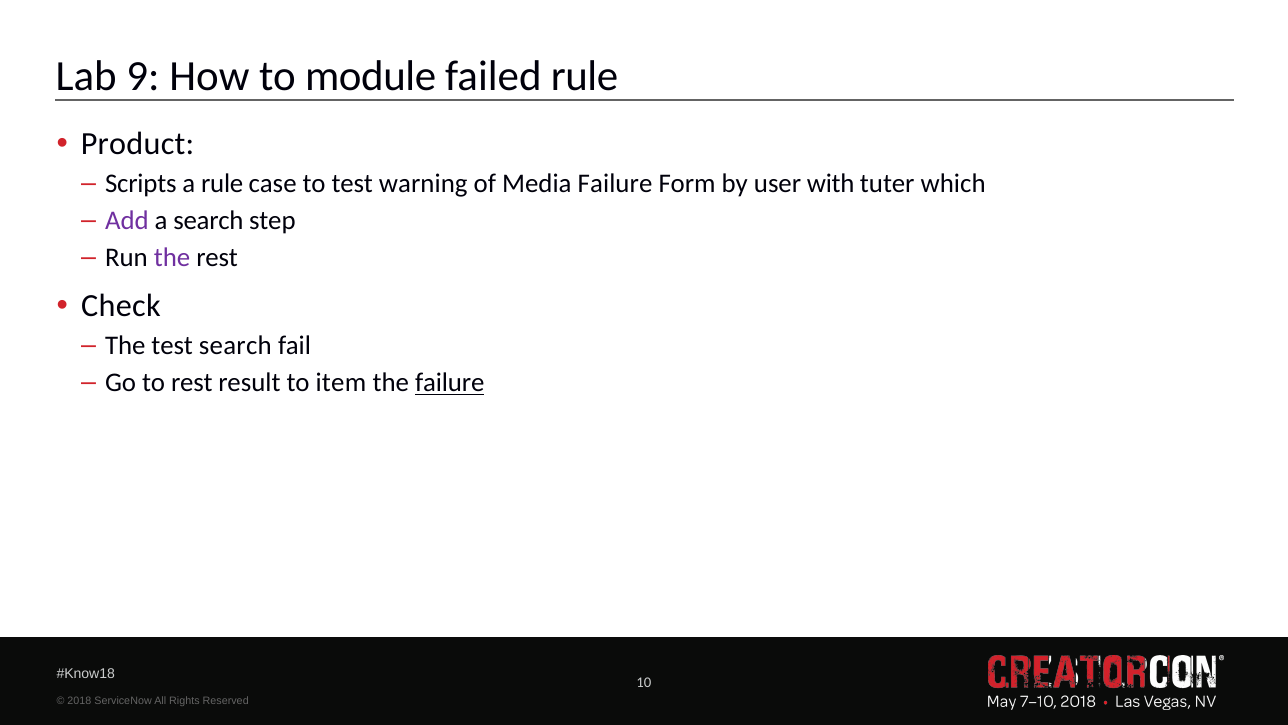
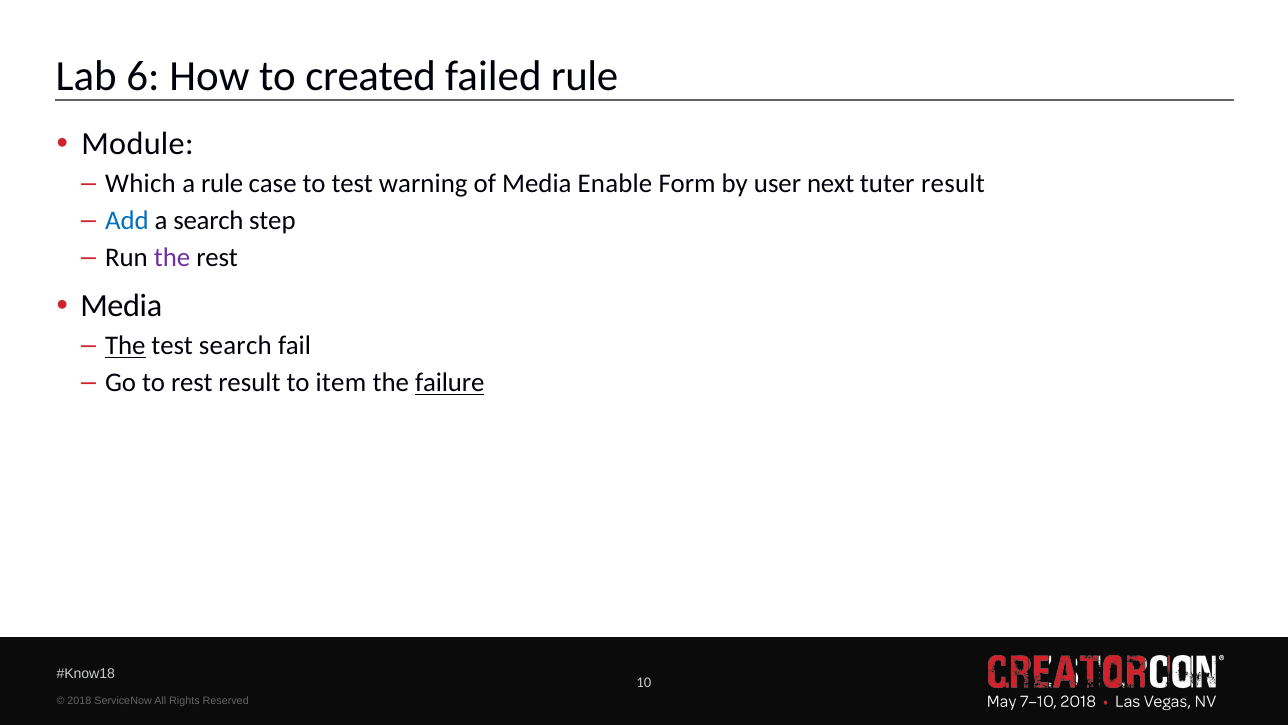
9: 9 -> 6 (143, 76)
module: module -> created (371, 76)
Product: Product -> Module (138, 144)
Scripts: Scripts -> Which (141, 184)
Media Failure: Failure -> Enable (615, 184)
with: with -> next (831, 184)
tuter which: which -> result (953, 184)
Add colour: purple -> blue (127, 221)
Check: Check -> Media (121, 306)
The underline: none -> present (125, 346)
